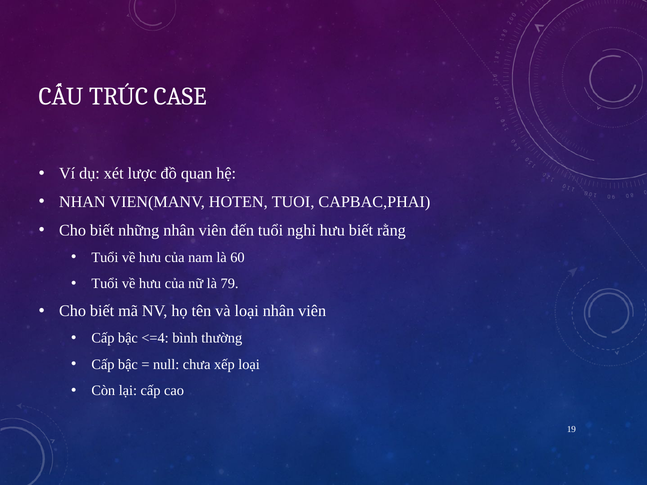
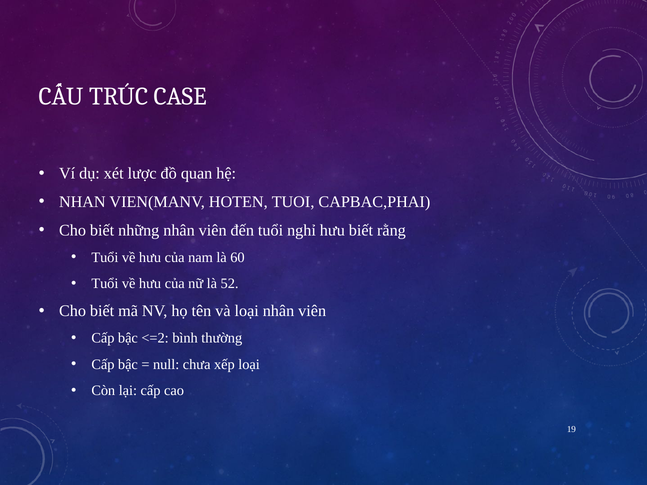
79: 79 -> 52 (230, 284)
<=4: <=4 -> <=2 (155, 338)
